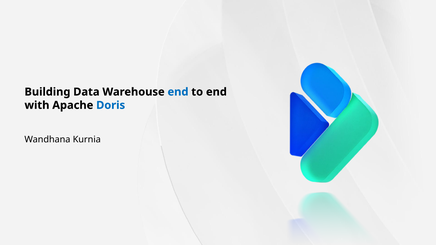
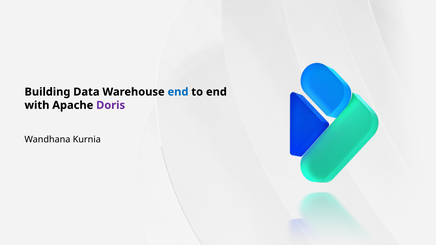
Doris colour: blue -> purple (111, 105)
